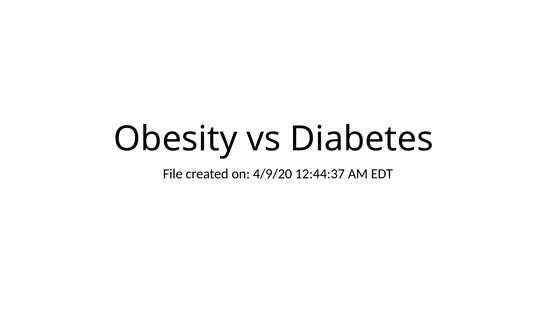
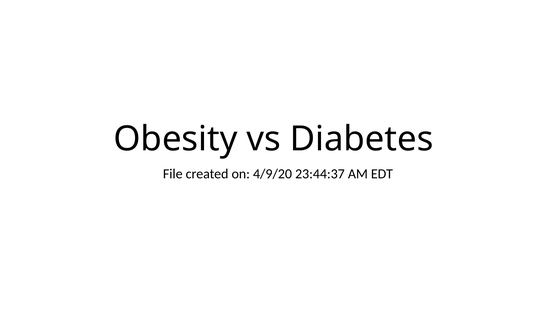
12:44:37: 12:44:37 -> 23:44:37 (320, 174)
